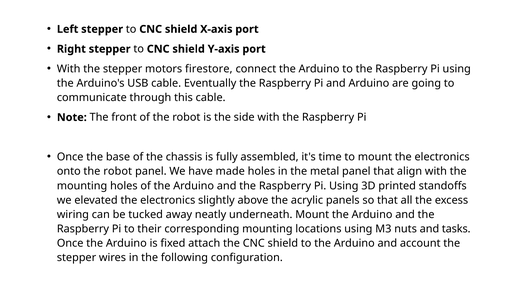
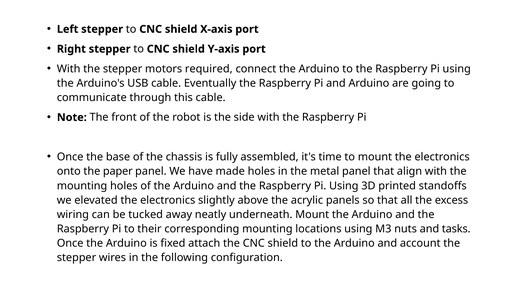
firestore: firestore -> required (209, 69)
onto the robot: robot -> paper (118, 171)
